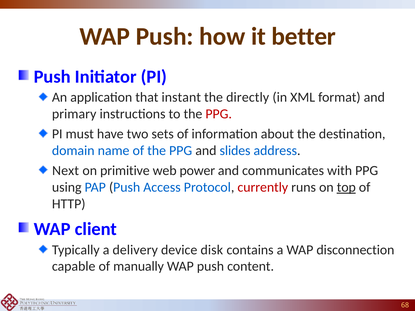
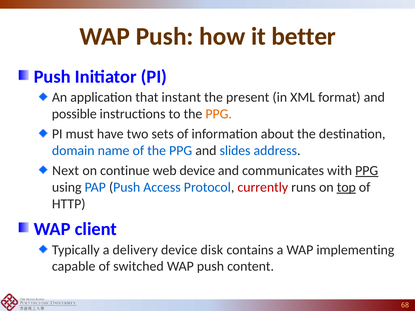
directly: directly -> present (248, 97)
primary: primary -> possible (74, 114)
PPG colour: red -> orange (219, 114)
primitive: primitive -> continue (125, 171)
web power: power -> device (197, 171)
PPG underline: none -> present (367, 171)
disconnection: disconnection -> implementing (355, 250)
manually: manually -> switched (138, 267)
